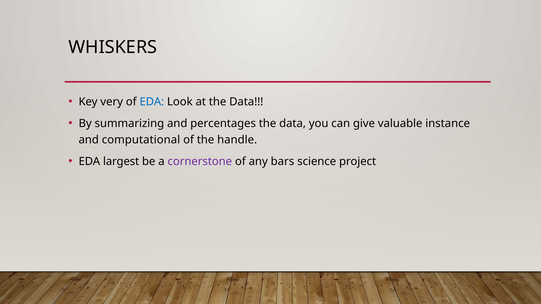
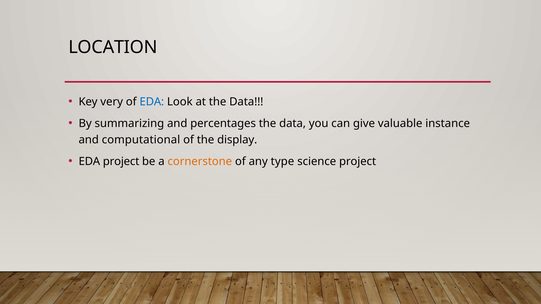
WHISKERS: WHISKERS -> LOCATION (113, 47)
handle: handle -> display (237, 140)
EDA largest: largest -> project (121, 162)
cornerstone colour: purple -> orange (200, 162)
bars: bars -> type (282, 162)
